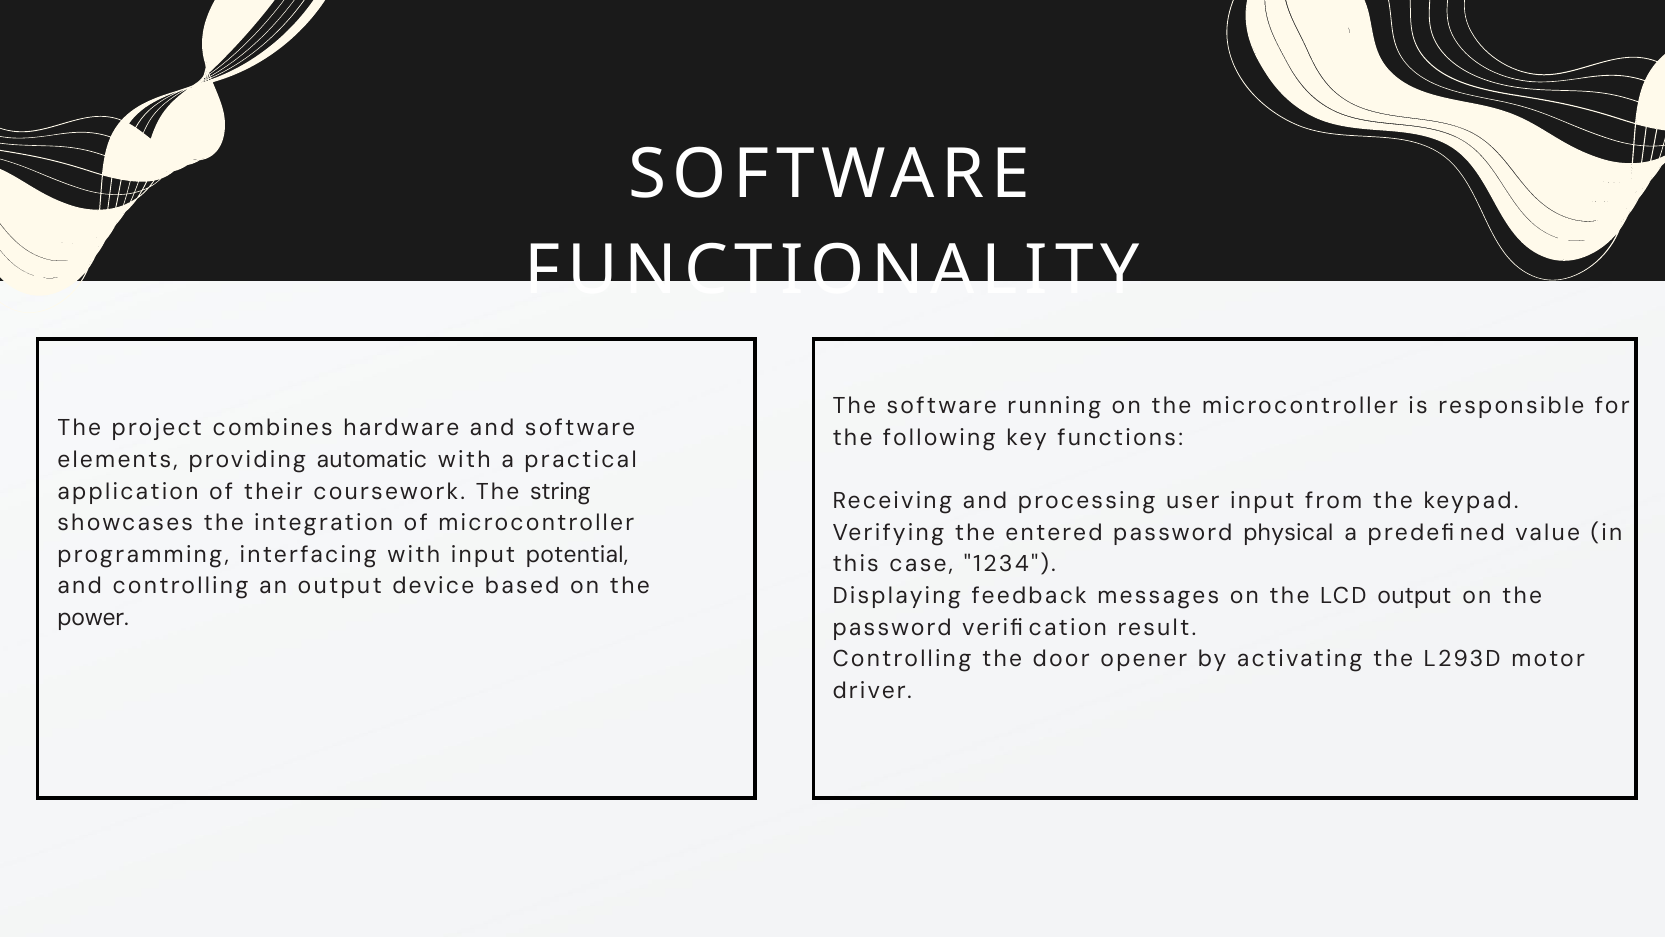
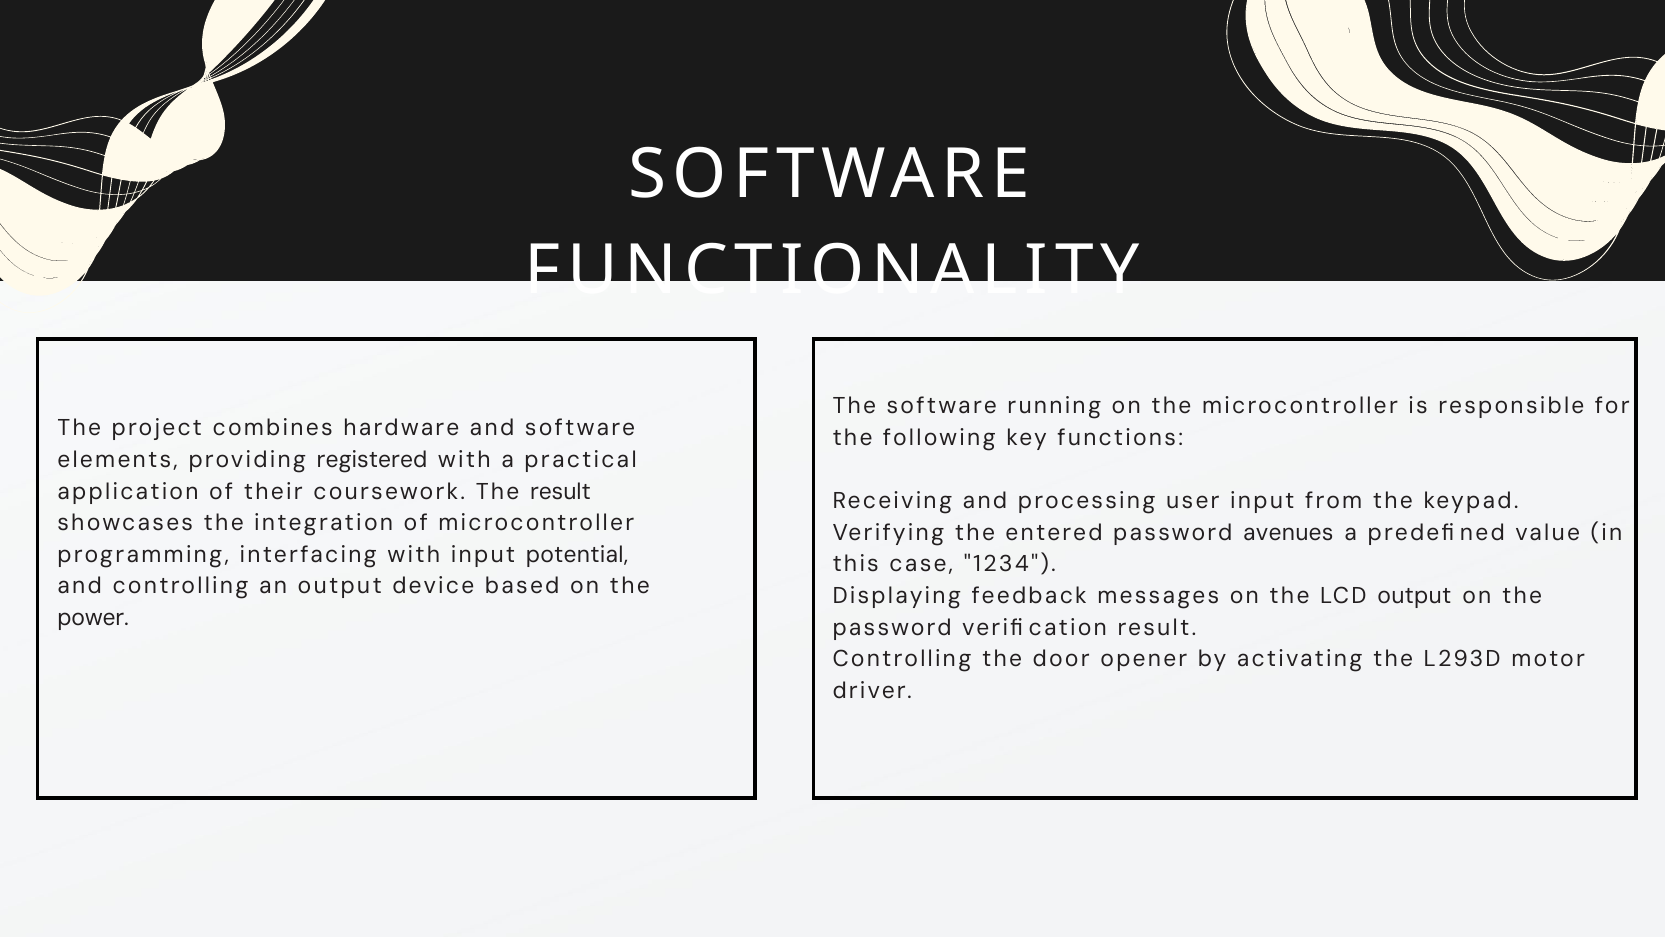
automatic: automatic -> registered (372, 460)
The string: string -> result (560, 491)
physical: physical -> avenues (1288, 532)
